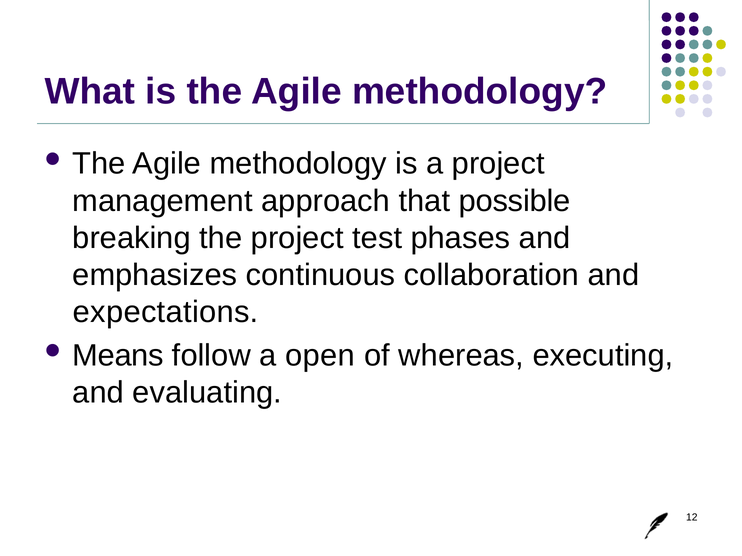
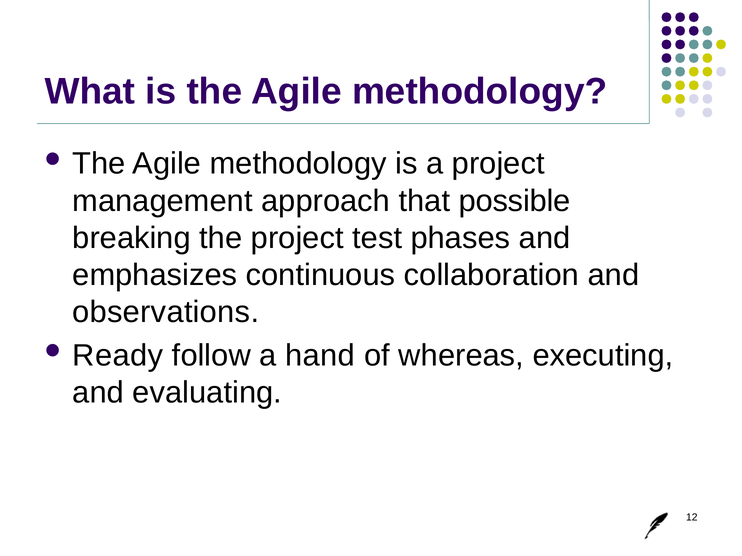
expectations: expectations -> observations (166, 312)
Means: Means -> Ready (118, 356)
open: open -> hand (320, 356)
